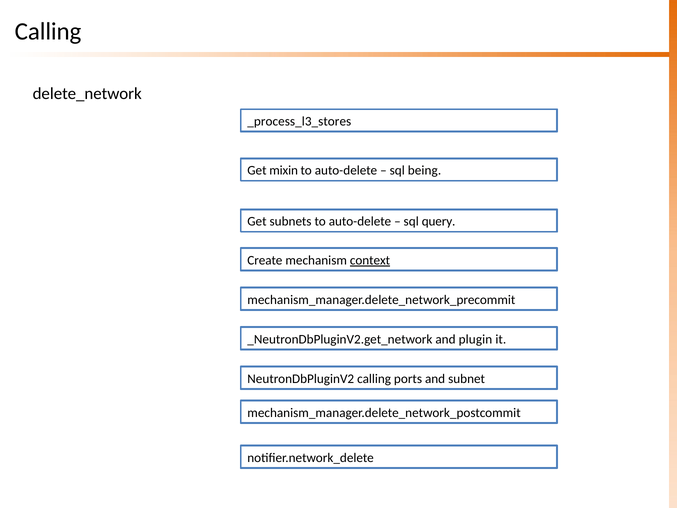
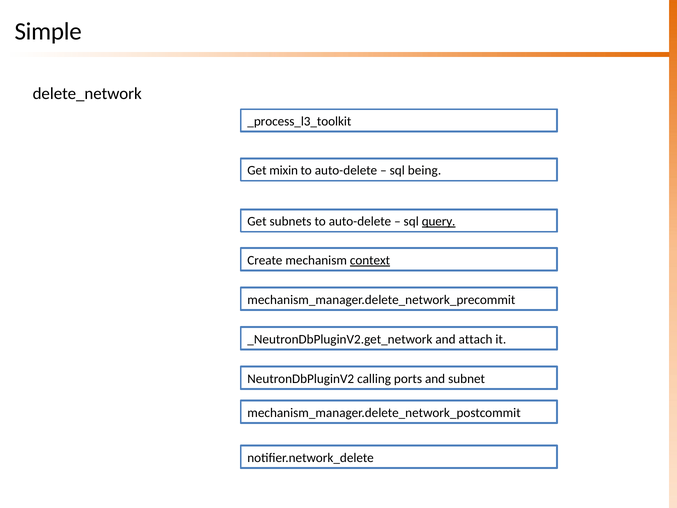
Calling: Calling -> Simple (48, 32)
_process_l3_stores: _process_l3_stores -> _process_l3_toolkit (299, 121)
query underline: none -> present (439, 221)
plugin: plugin -> attach (476, 339)
